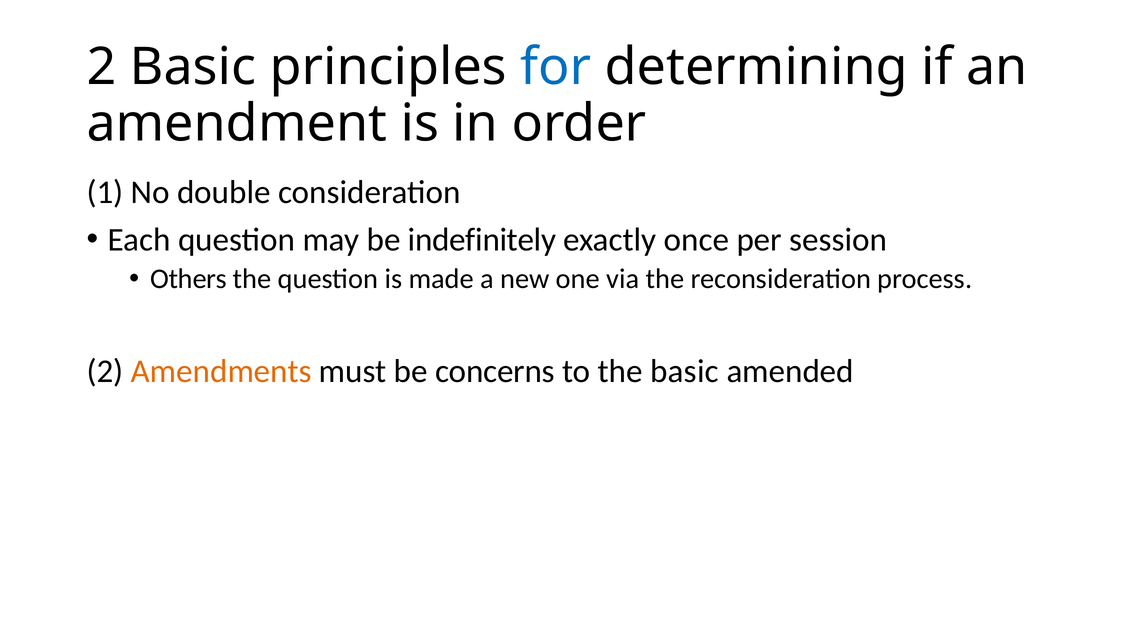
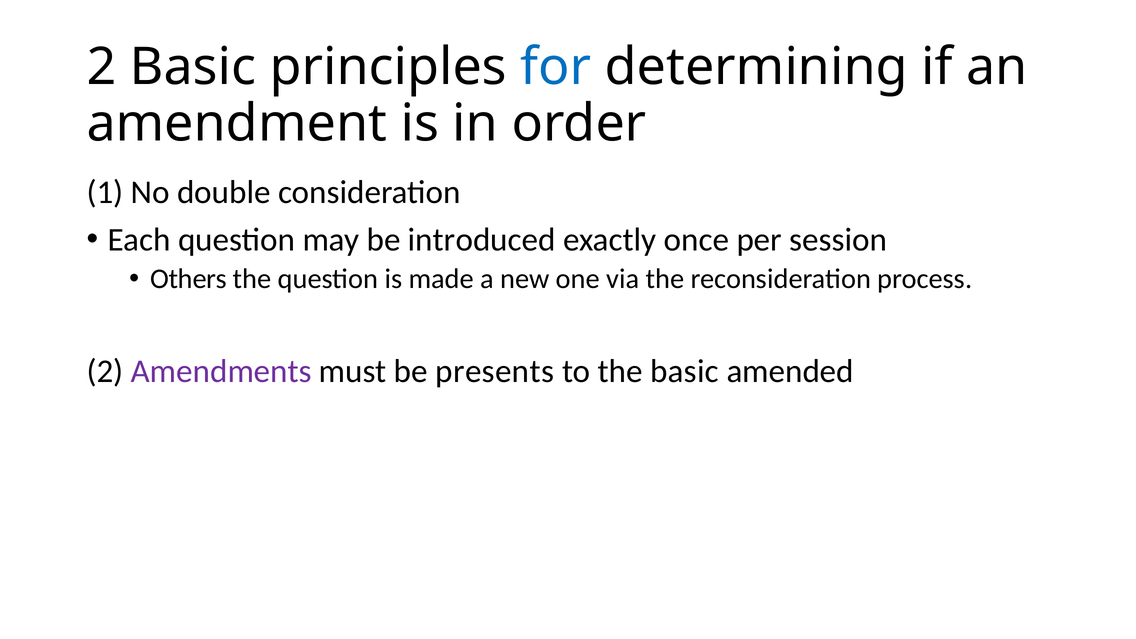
indefinitely: indefinitely -> introduced (482, 240)
Amendments colour: orange -> purple (221, 372)
concerns: concerns -> presents (495, 372)
